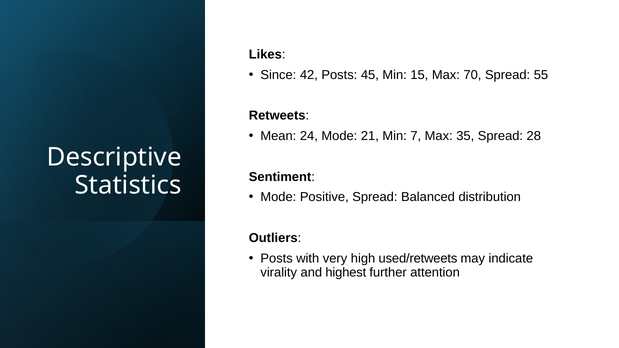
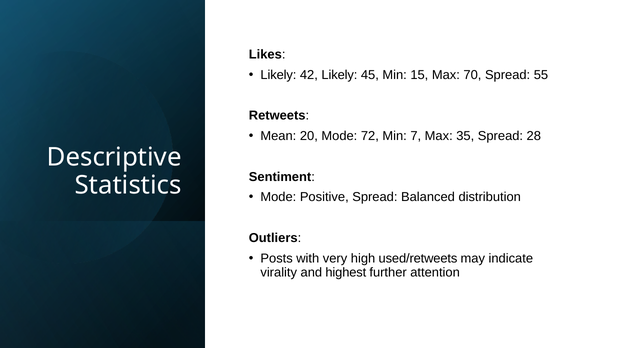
Since: Since -> Likely (278, 75)
42 Posts: Posts -> Likely (339, 75)
24: 24 -> 20 (309, 136)
21: 21 -> 72 (370, 136)
